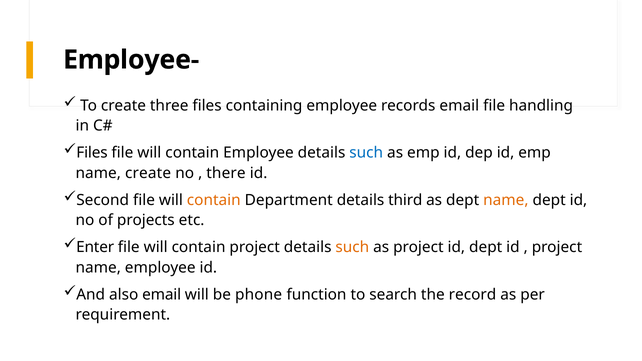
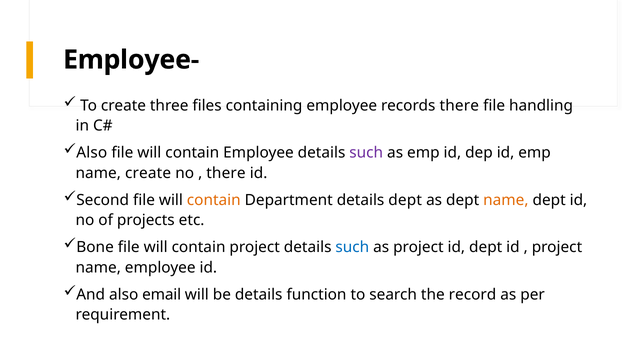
records email: email -> there (459, 106)
Files: Files -> Also (92, 153)
such colour: blue -> purple (366, 153)
details third: third -> dept (405, 200)
Enter: Enter -> Bone (95, 247)
such colour: orange -> blue (352, 247)
be phone: phone -> details (259, 295)
